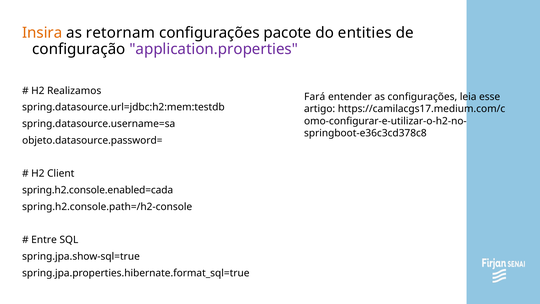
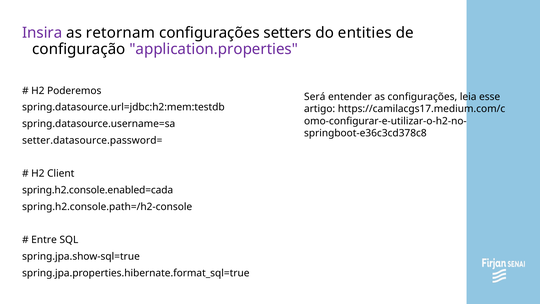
Insira colour: orange -> purple (42, 33)
pacote: pacote -> setters (288, 33)
Realizamos: Realizamos -> Poderemos (74, 91)
Fará: Fará -> Será (315, 97)
objeto.datasource.password=: objeto.datasource.password= -> setter.datasource.password= (92, 140)
